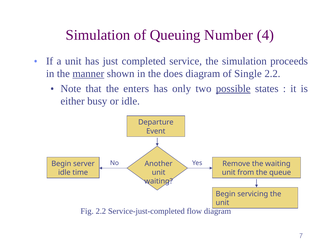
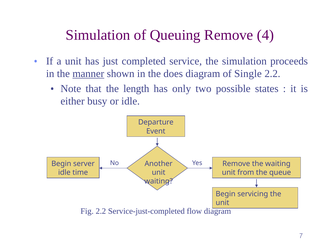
Queuing Number: Number -> Remove (229, 35)
enters: enters -> length (136, 89)
possible underline: present -> none (233, 89)
